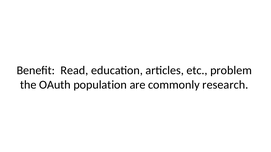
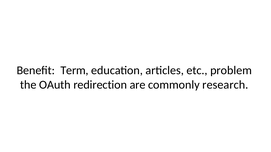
Read: Read -> Term (75, 71)
population: population -> redirection (100, 85)
